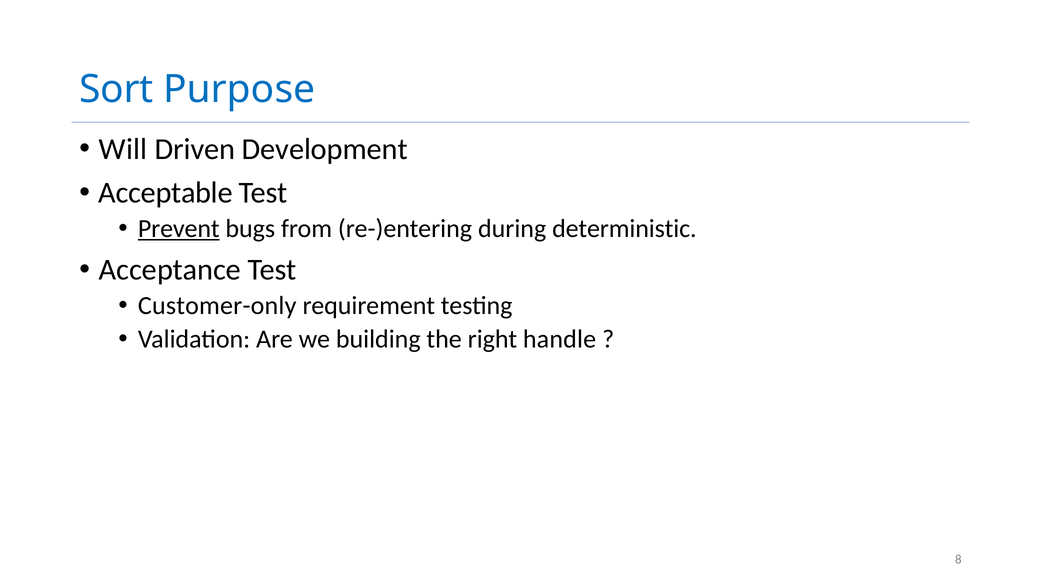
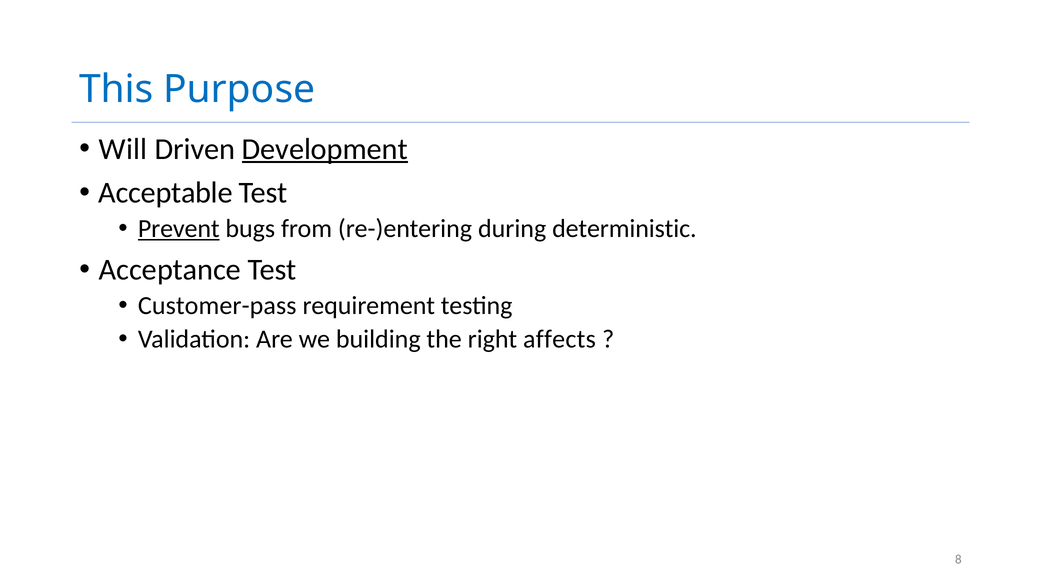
Sort: Sort -> This (116, 89)
Development underline: none -> present (325, 149)
Customer-only: Customer-only -> Customer-pass (217, 305)
handle: handle -> affects (559, 339)
